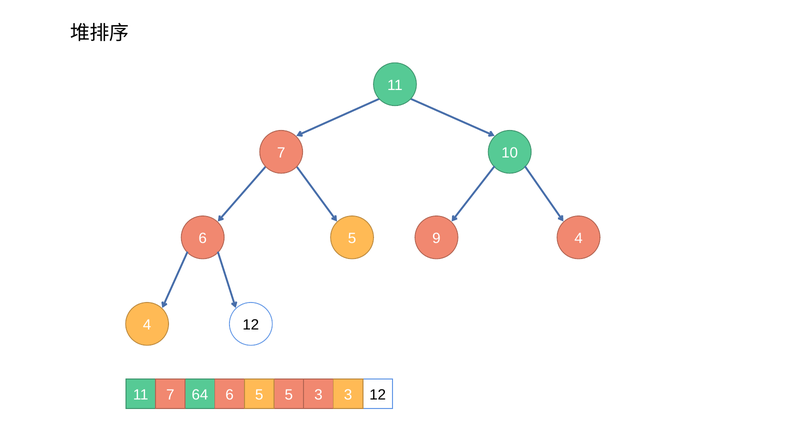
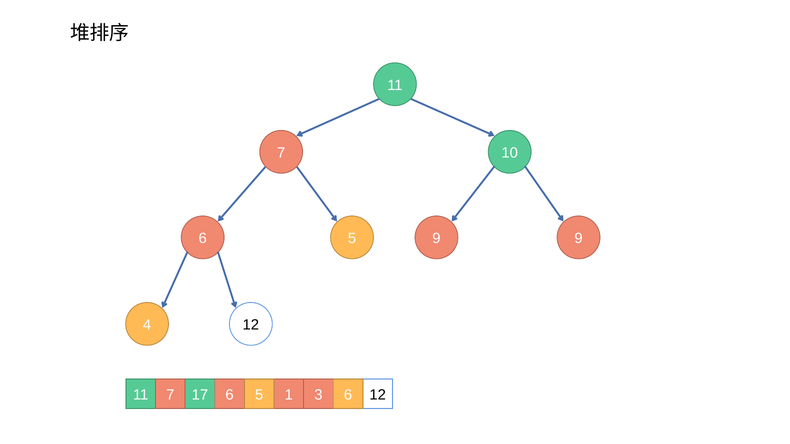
9 4: 4 -> 9 (579, 239)
64: 64 -> 17 (200, 395)
5: 5 -> 1 (289, 395)
3 3: 3 -> 6 (348, 395)
